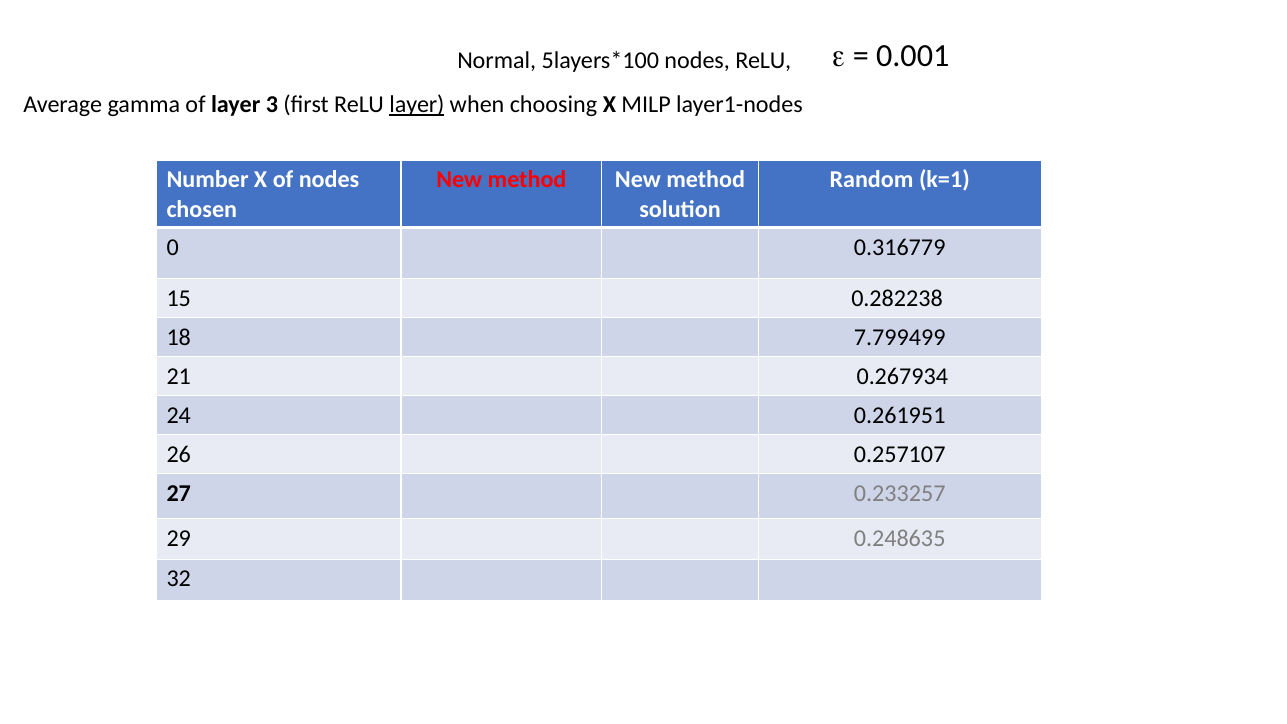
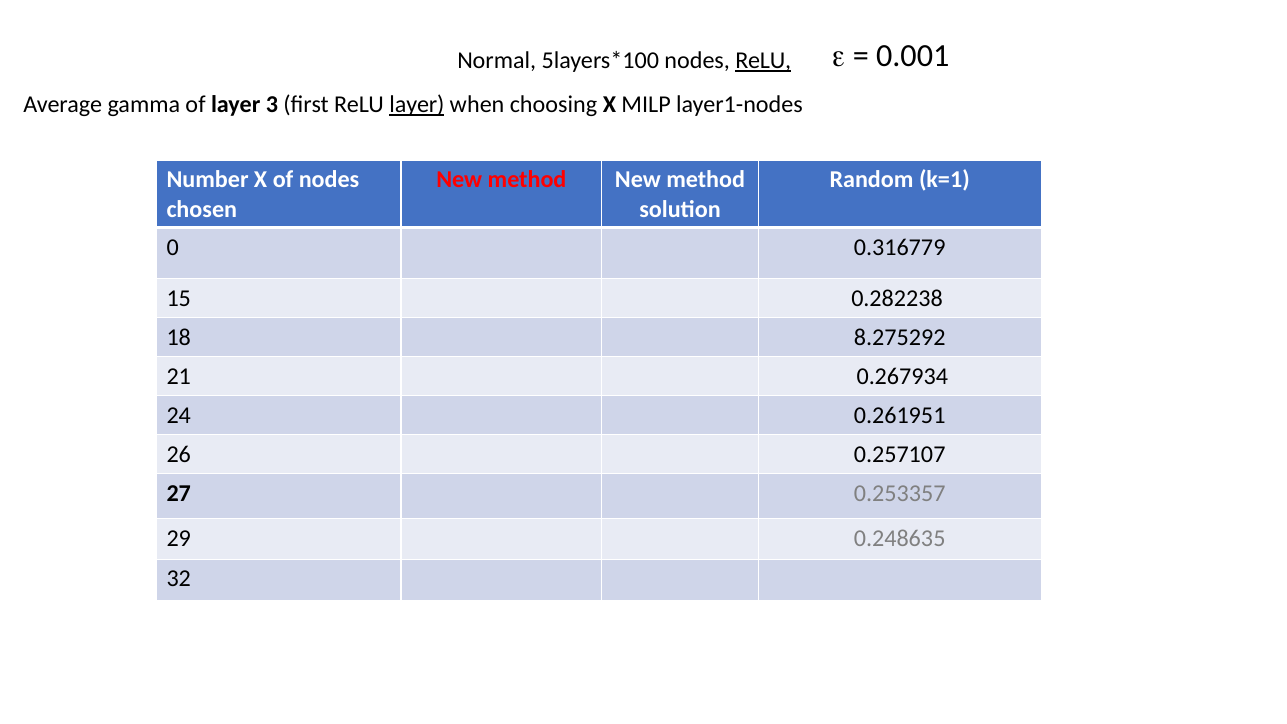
ReLU underline: none -> present (763, 61)
7.799499: 7.799499 -> 8.275292 (900, 337)
0.233257: 0.233257 -> 0.253357 (900, 494)
